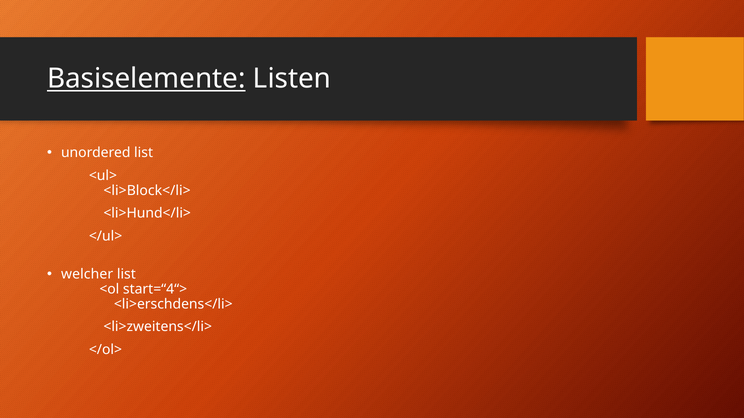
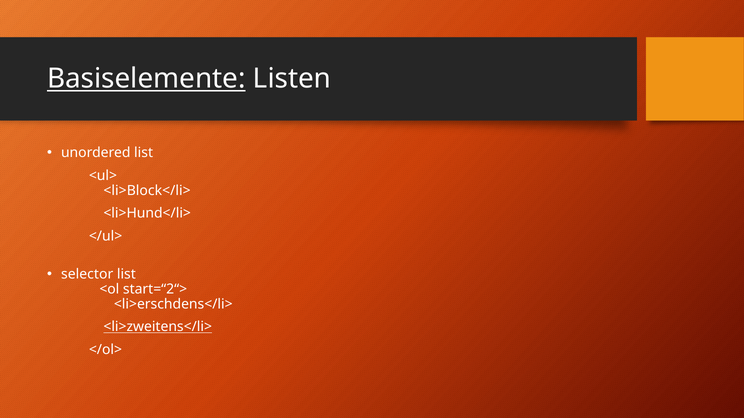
welcher: welcher -> selector (87, 274)
start=“4“>: start=“4“> -> start=“2“> (155, 289)
<li>zweitens</li> underline: none -> present (158, 327)
